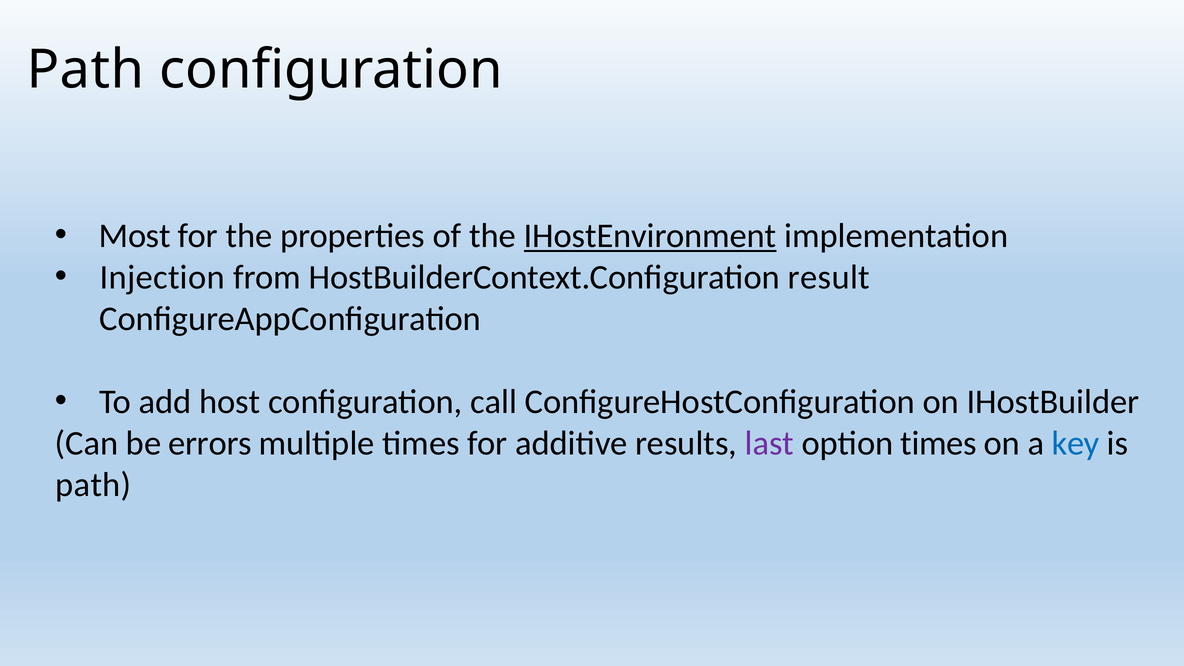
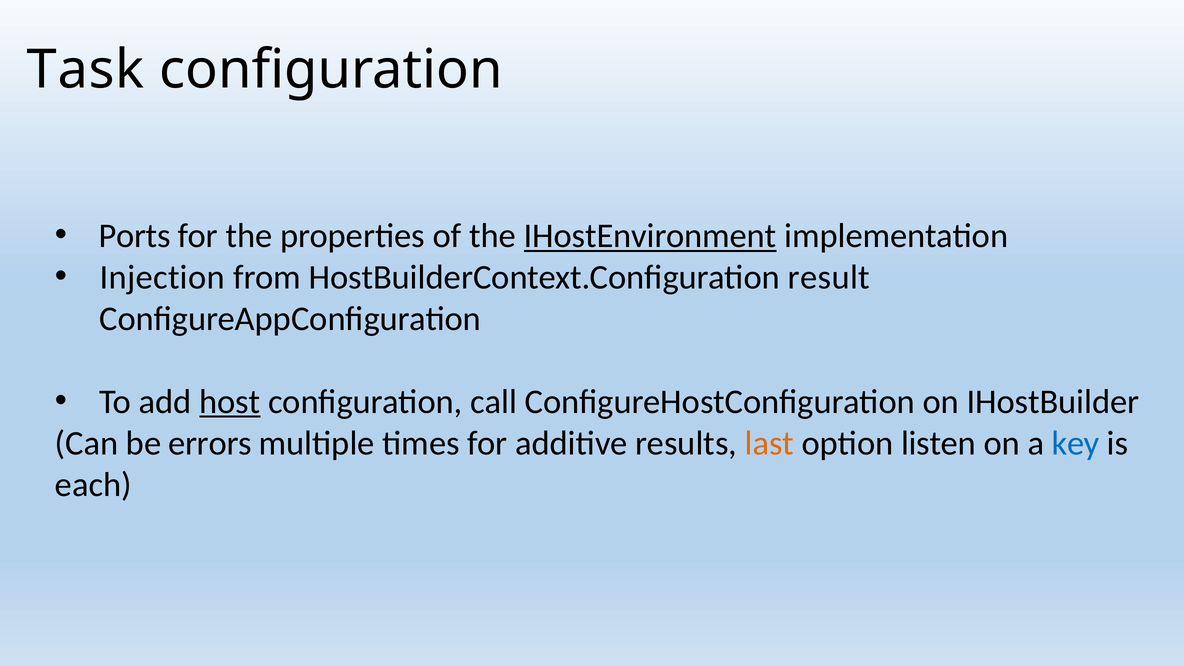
Path: Path -> Task (86, 70)
Most: Most -> Ports (135, 236)
host underline: none -> present (230, 402)
last colour: purple -> orange (769, 443)
option times: times -> listen (939, 443)
path: path -> each (93, 485)
